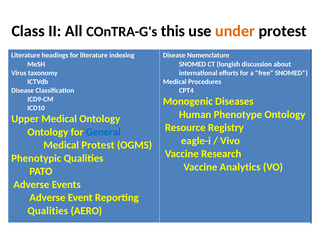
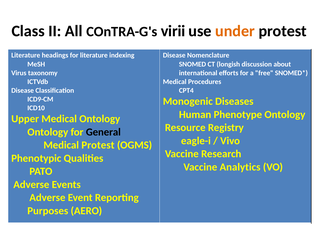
this: this -> virii (173, 31)
General colour: blue -> black (103, 132)
Qualities: Qualities -> Purposes (48, 210)
